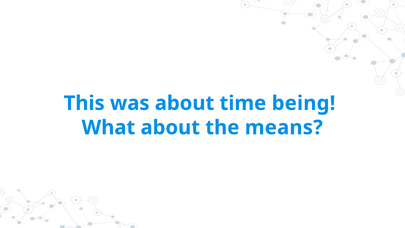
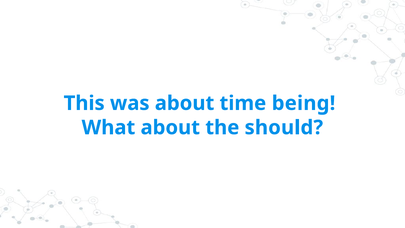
means: means -> should (284, 127)
